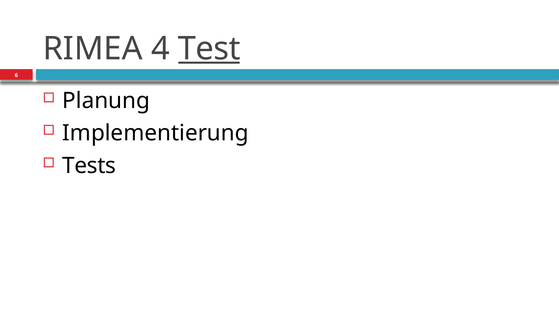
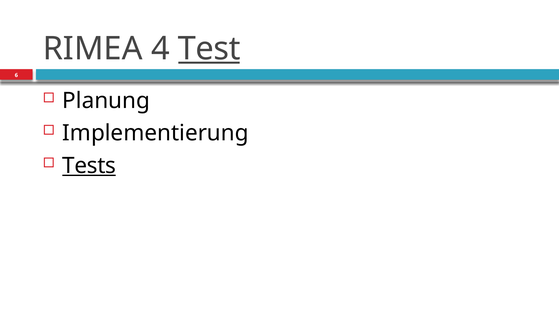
Tests underline: none -> present (89, 165)
